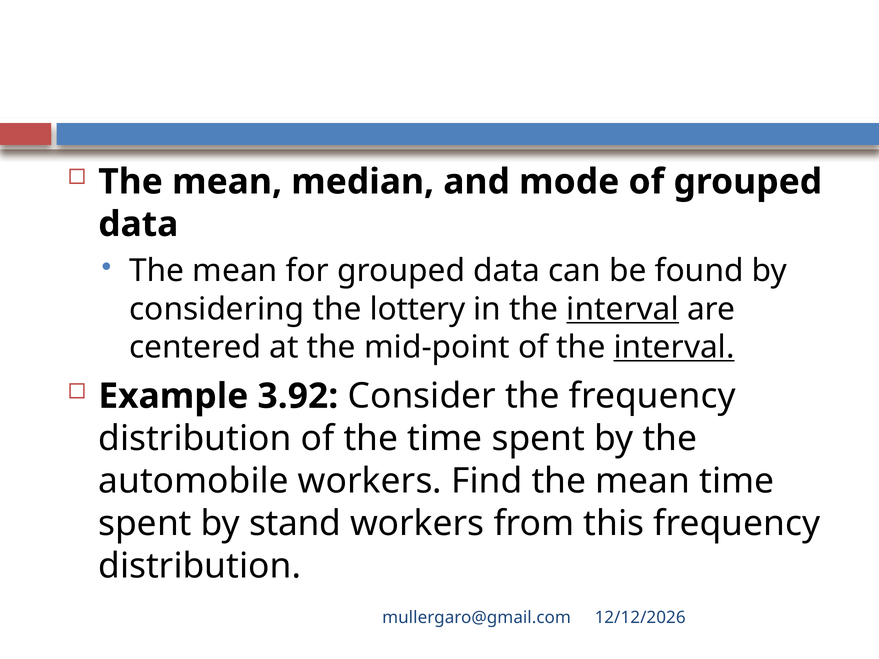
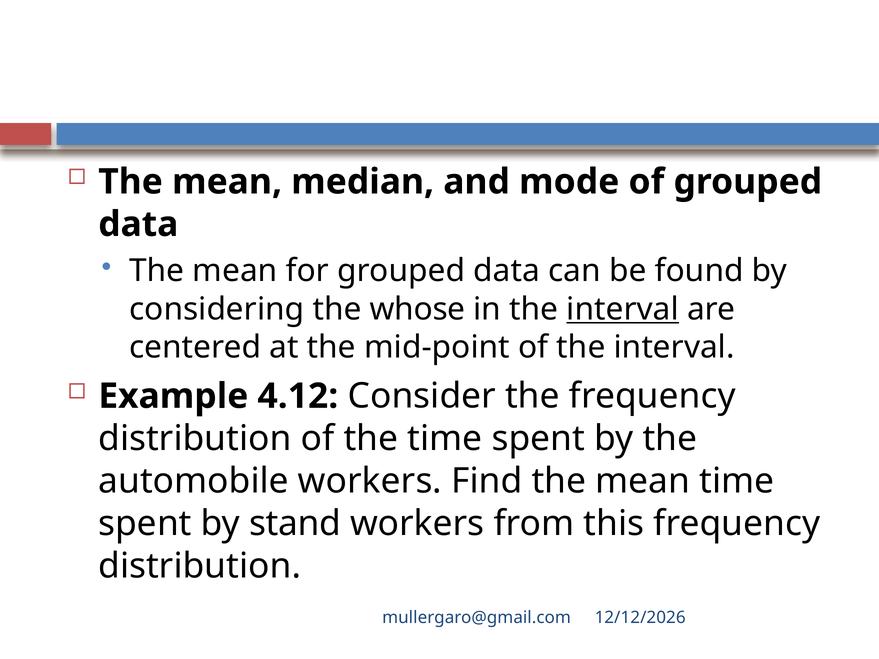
lottery: lottery -> whose (418, 309)
interval underline: present -> none (674, 347)
3.92: 3.92 -> 4.12 (298, 396)
